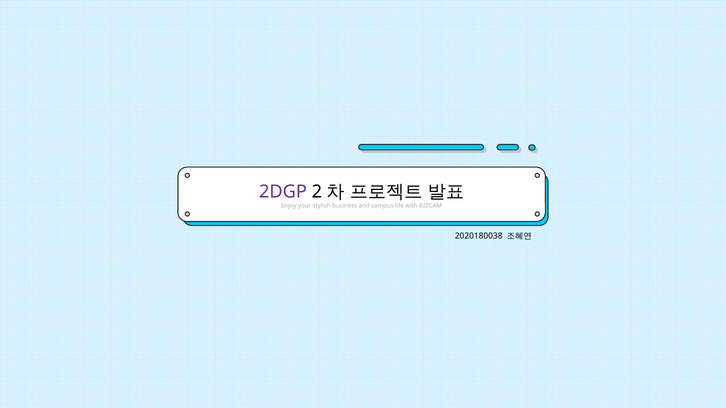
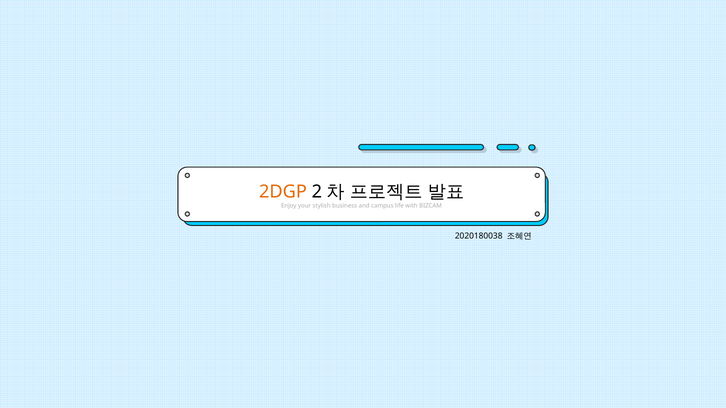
2DGP colour: purple -> orange (283, 192)
